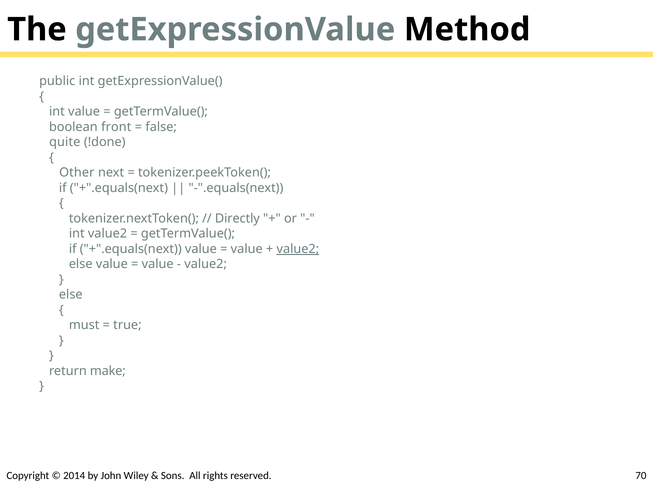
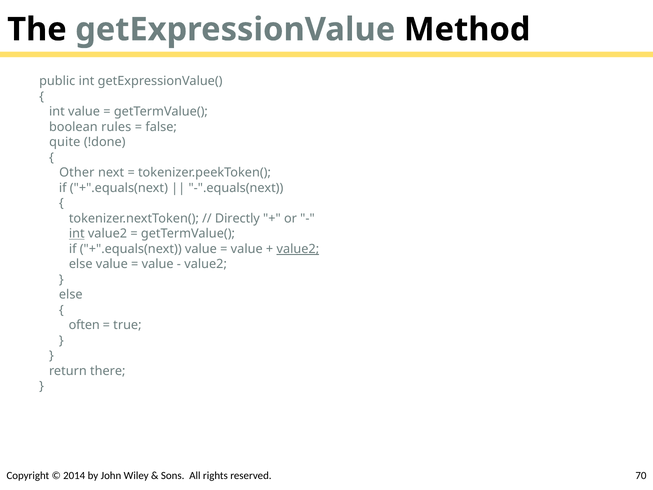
front: front -> rules (116, 127)
int underline: none -> present (77, 234)
must: must -> often (84, 325)
make: make -> there (108, 371)
